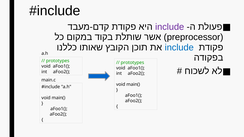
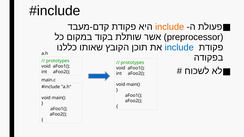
include colour: purple -> orange (170, 27)
